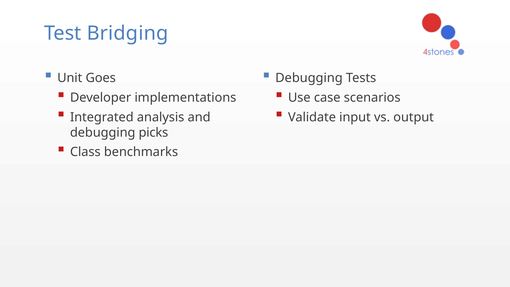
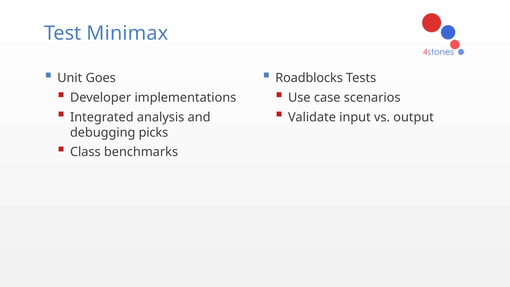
Bridging: Bridging -> Minimax (128, 33)
Debugging: Debugging -> Roadblocks (309, 78)
